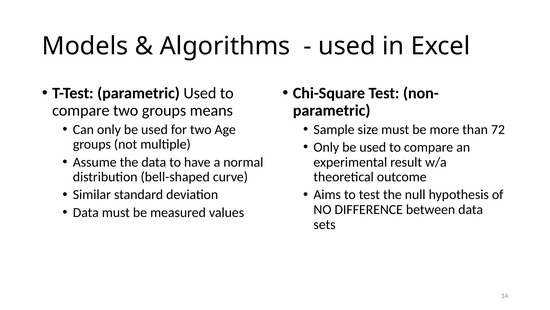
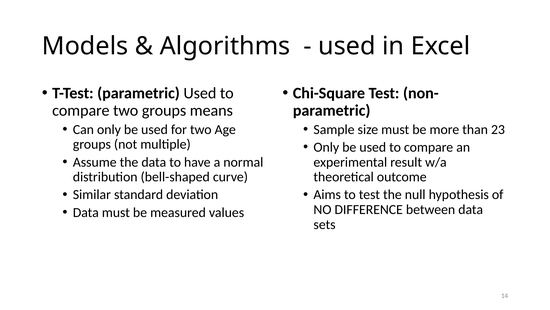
72: 72 -> 23 (498, 129)
